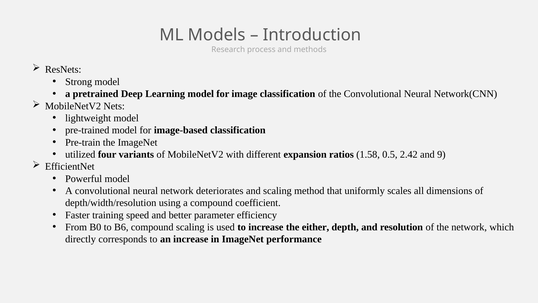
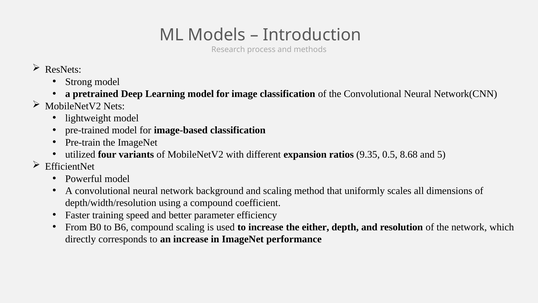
1.58: 1.58 -> 9.35 (368, 154)
2.42: 2.42 -> 8.68 (409, 154)
9: 9 -> 5 (441, 154)
deteriorates: deteriorates -> background (220, 191)
